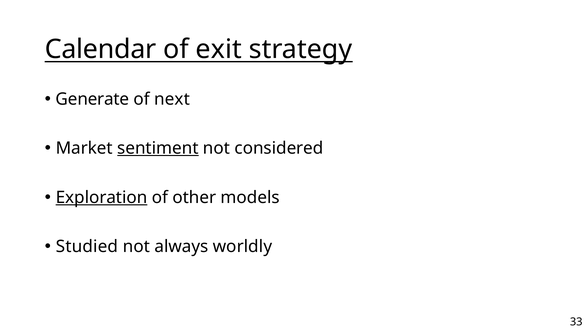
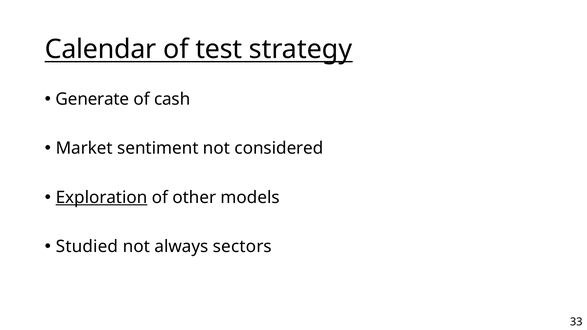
exit: exit -> test (219, 49)
next: next -> cash (172, 99)
sentiment underline: present -> none (158, 148)
worldly: worldly -> sectors (242, 247)
